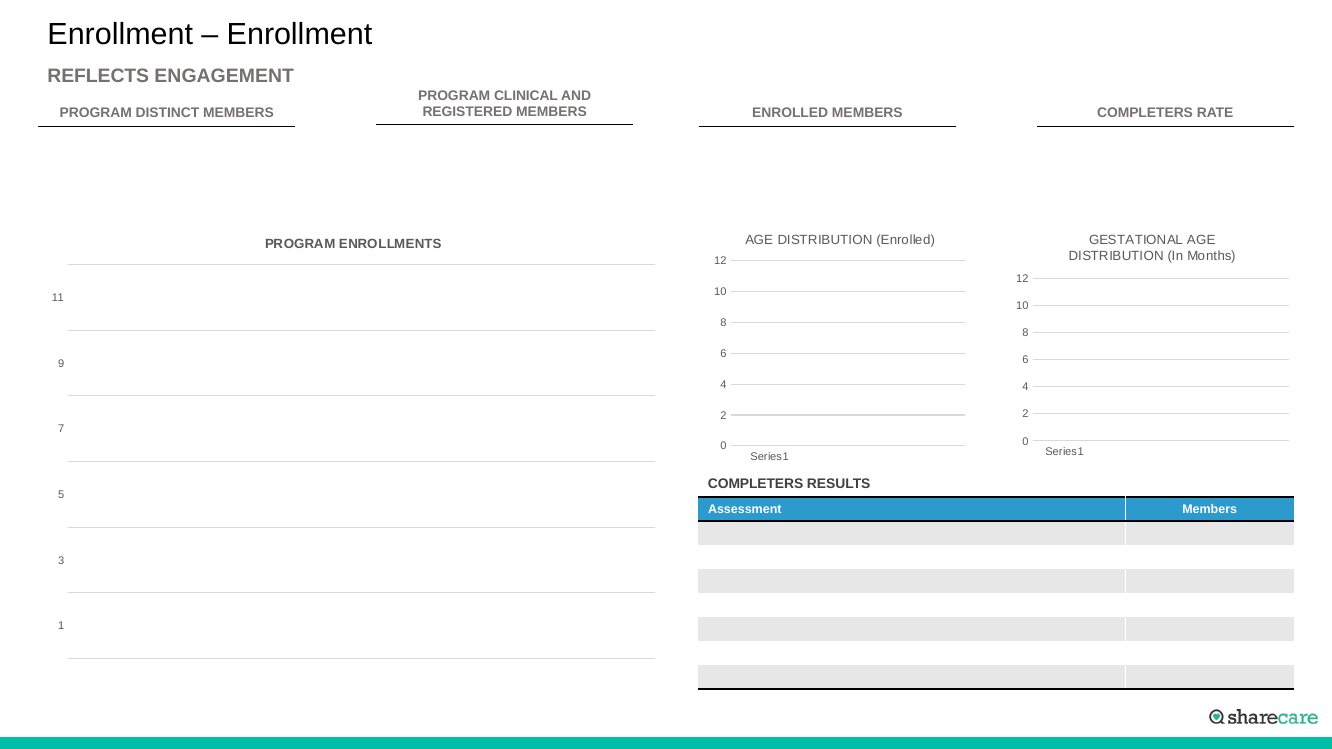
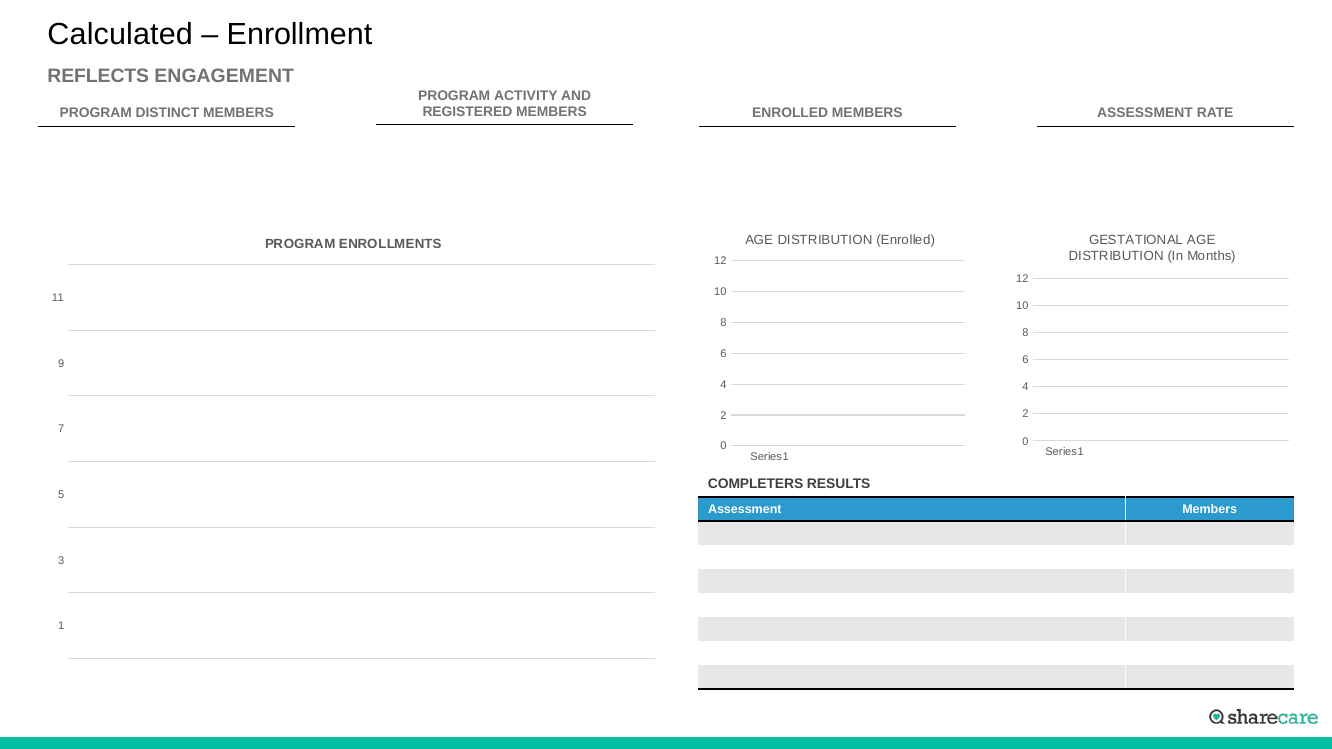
Enrollment: Enrollment -> Calculated (120, 34)
CLINICAL: CLINICAL -> ACTIVITY (526, 96)
ENROLLED MEMBERS COMPLETERS: COMPLETERS -> ASSESSMENT (1145, 113)
